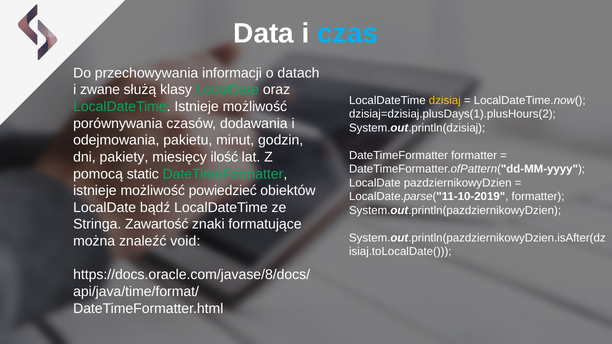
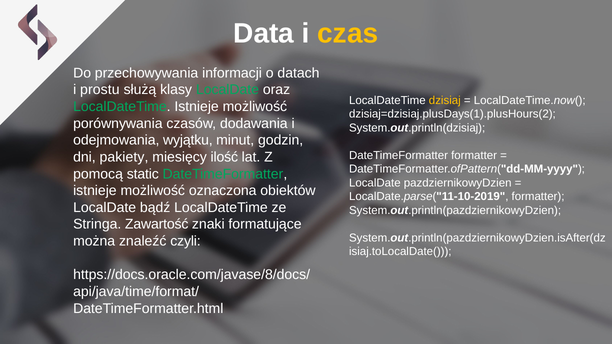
czas colour: light blue -> yellow (348, 33)
zwane: zwane -> prostu (100, 90)
pakietu: pakietu -> wyjątku (188, 140)
powiedzieć: powiedzieć -> oznaczona (223, 191)
void: void -> czyli (185, 241)
